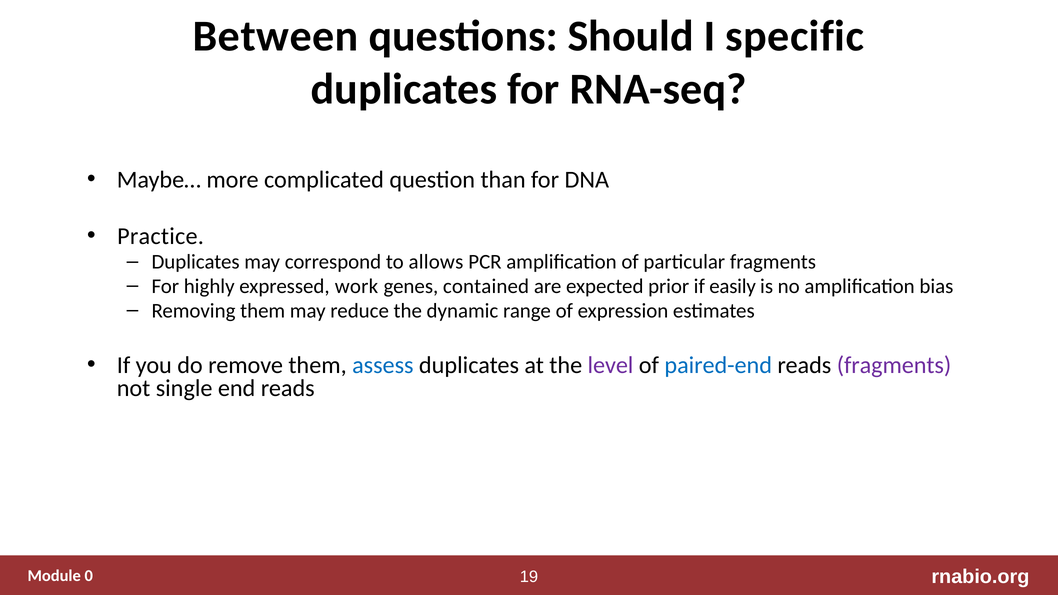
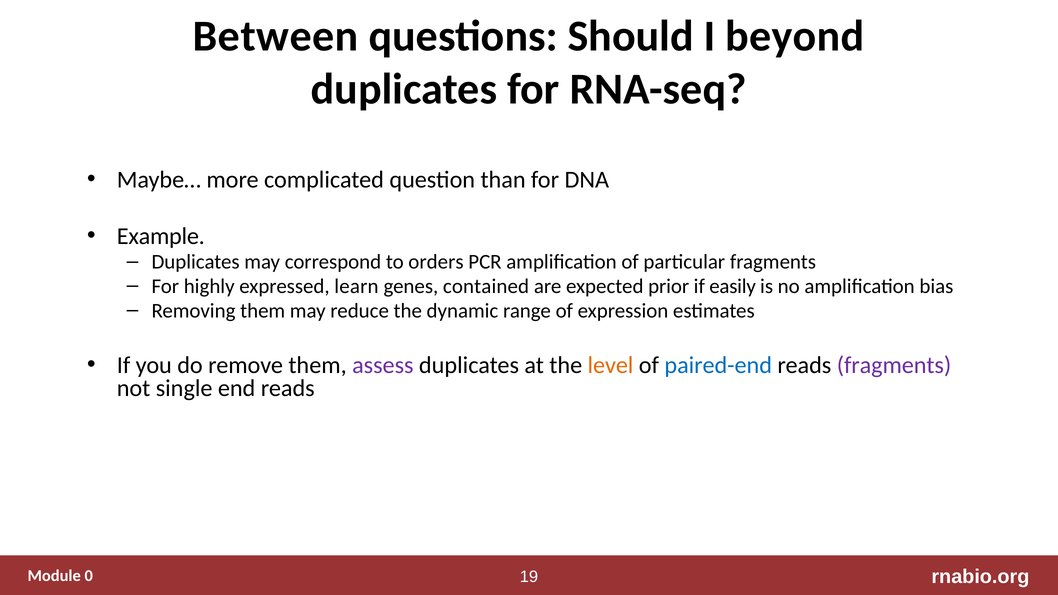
specific: specific -> beyond (795, 36)
Practice: Practice -> Example (161, 236)
allows: allows -> orders (436, 262)
work: work -> learn (356, 286)
assess colour: blue -> purple (383, 365)
level colour: purple -> orange (611, 365)
